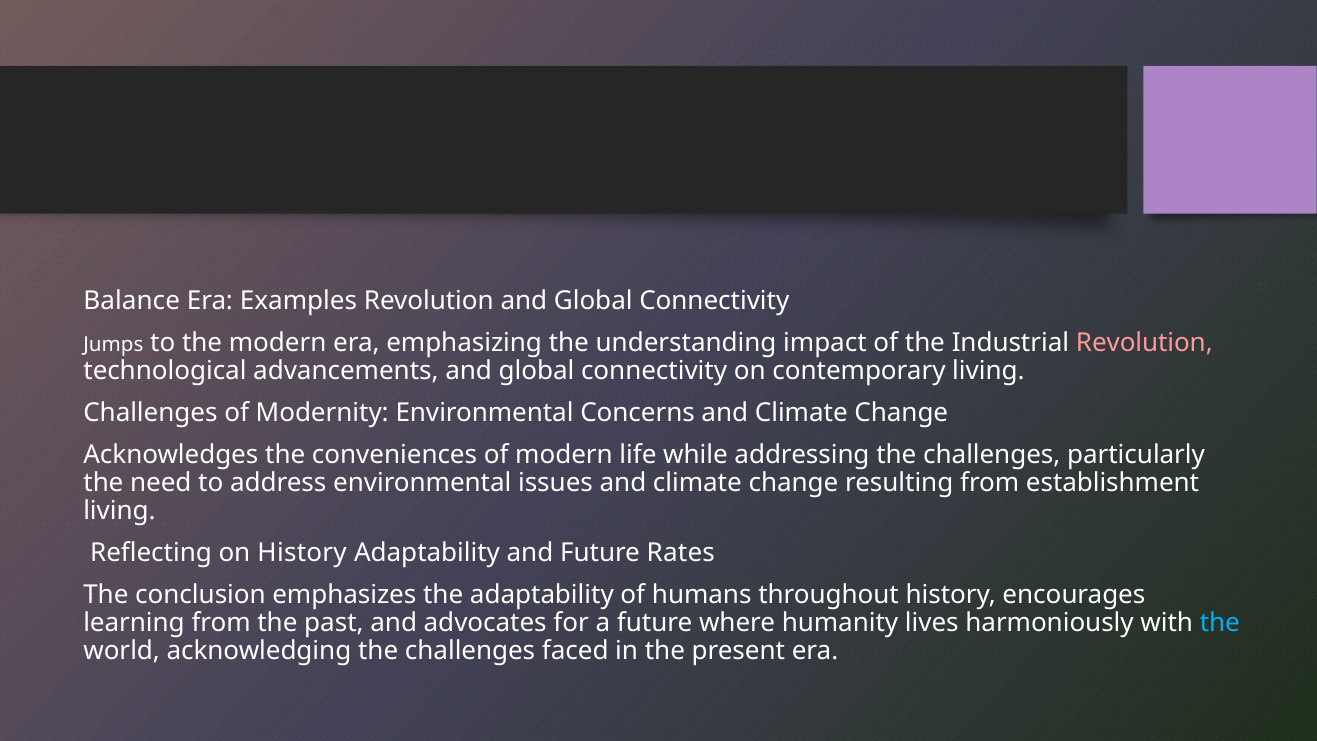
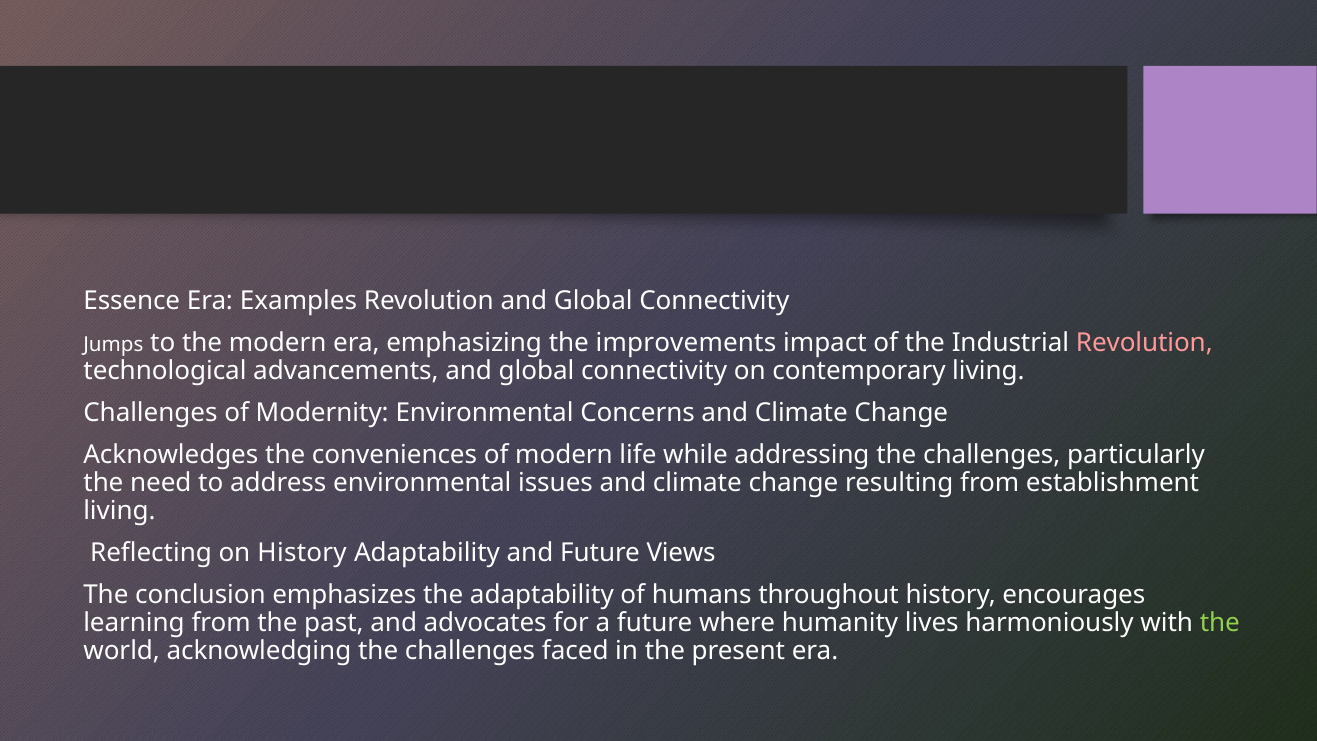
Balance: Balance -> Essence (132, 301)
understanding: understanding -> improvements (686, 343)
Rates: Rates -> Views (681, 553)
the colour: light blue -> light green (1220, 623)
